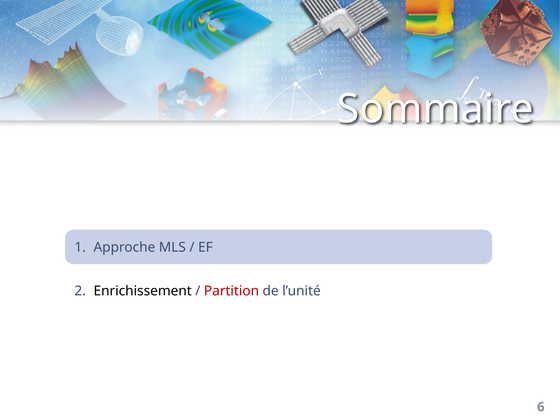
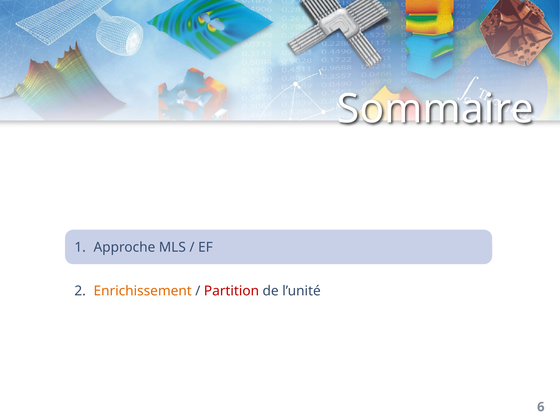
Enrichissement colour: black -> orange (143, 291)
